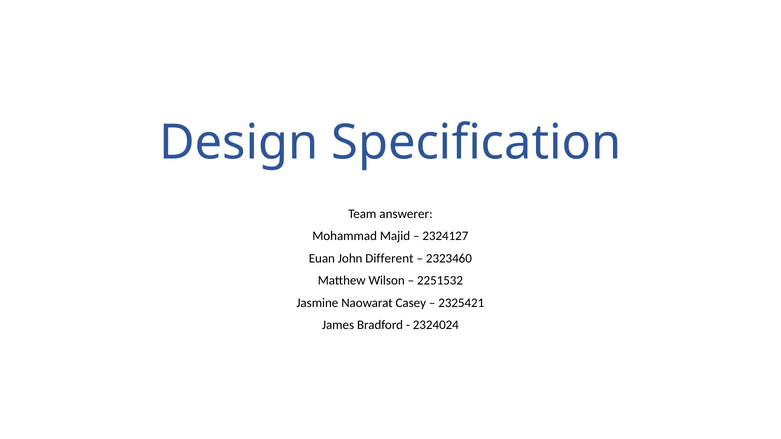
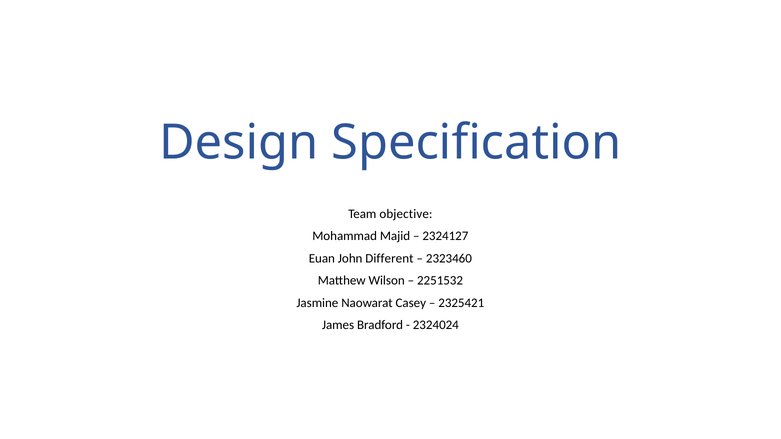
answerer: answerer -> objective (406, 214)
